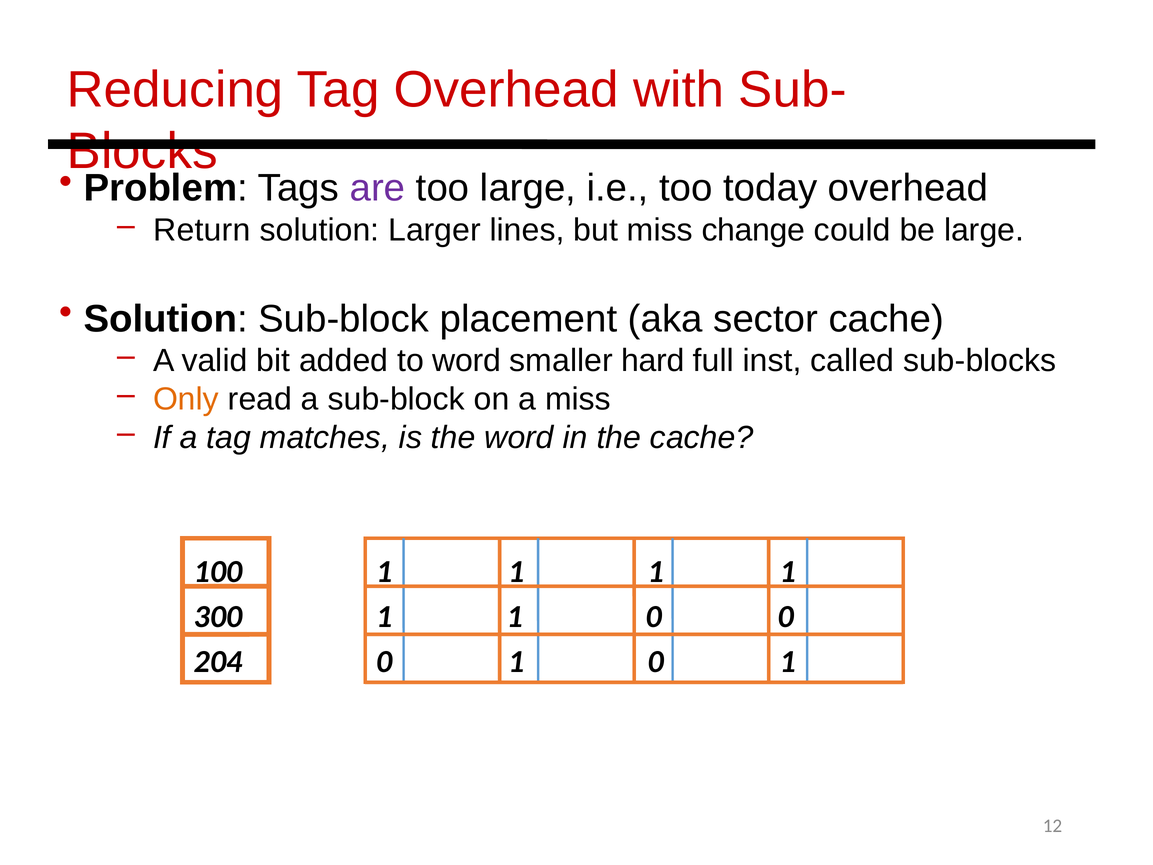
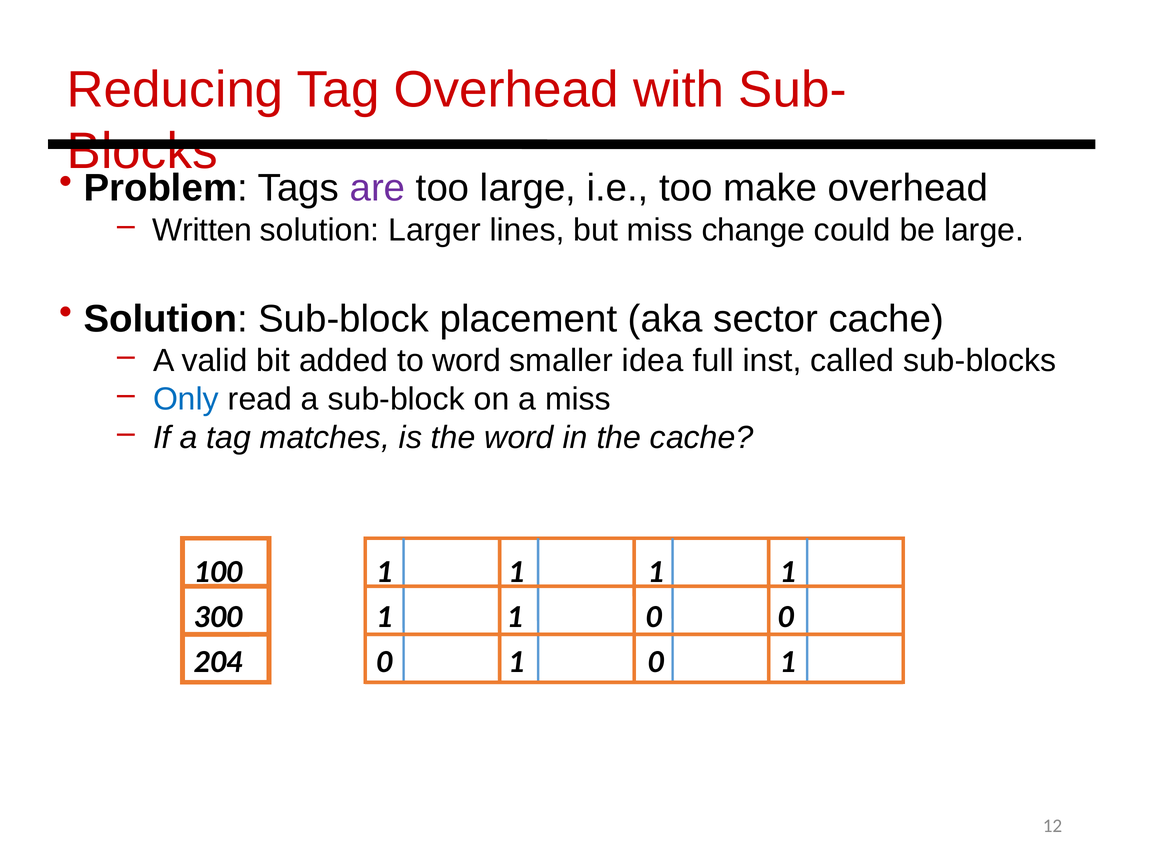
today: today -> make (770, 188)
Return: Return -> Written (202, 230)
hard: hard -> idea (653, 361)
Only colour: orange -> blue (186, 399)
